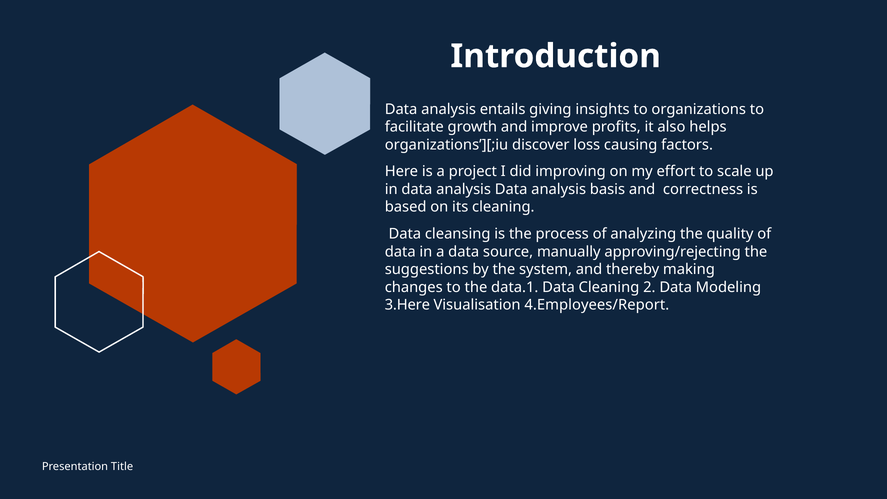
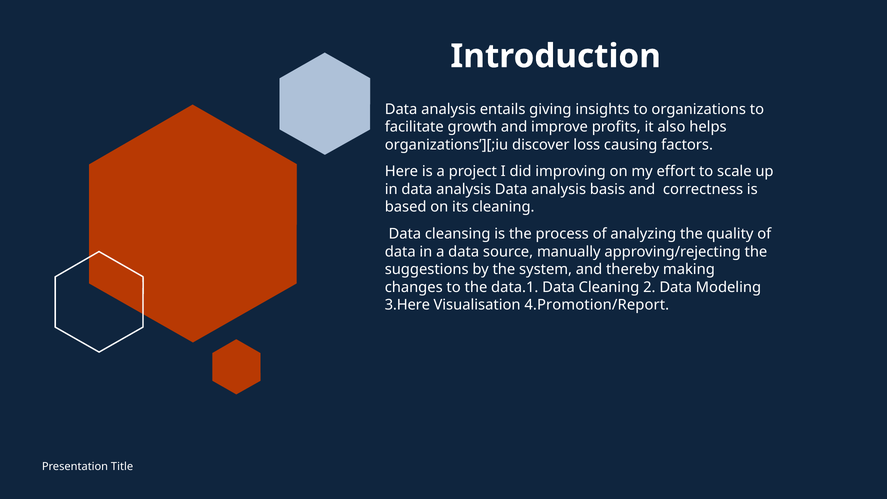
4.Employees/Report: 4.Employees/Report -> 4.Promotion/Report (597, 305)
